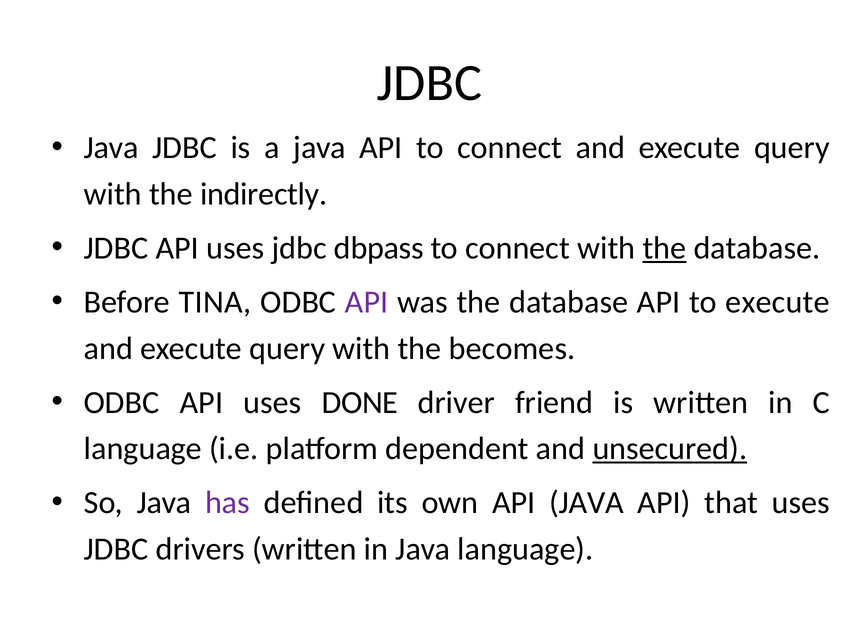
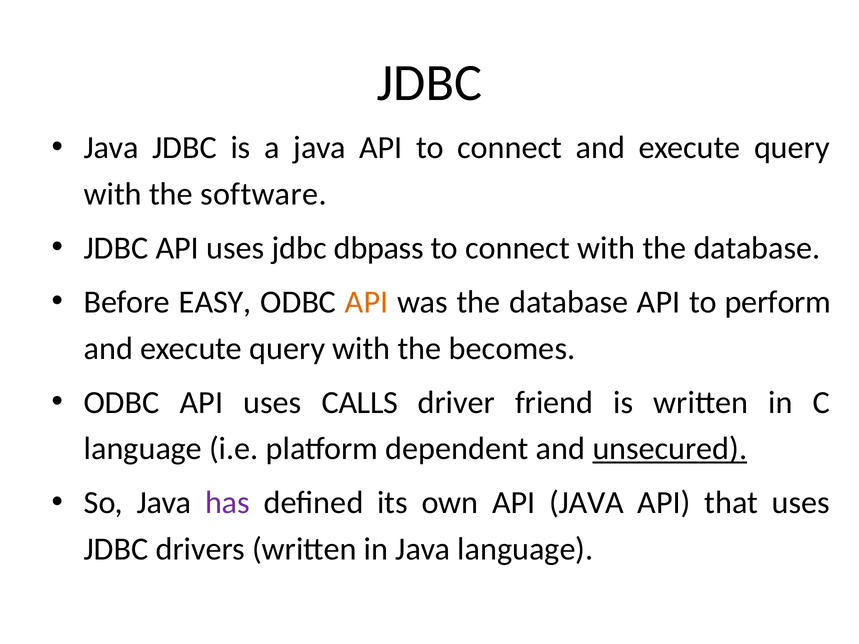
indirectly: indirectly -> software (263, 194)
the underline: present -> none (664, 248)
TINA: TINA -> EASY (215, 302)
API colour: purple -> orange (367, 302)
to execute: execute -> perform (778, 302)
DONE: DONE -> CALLS (360, 403)
